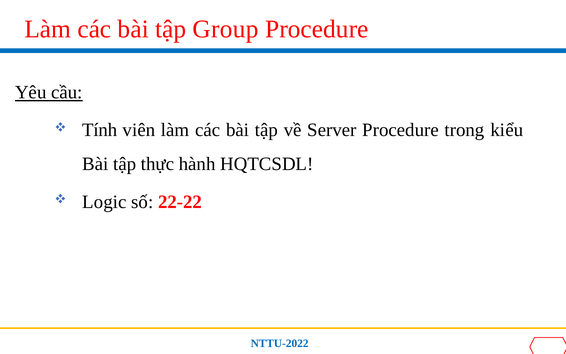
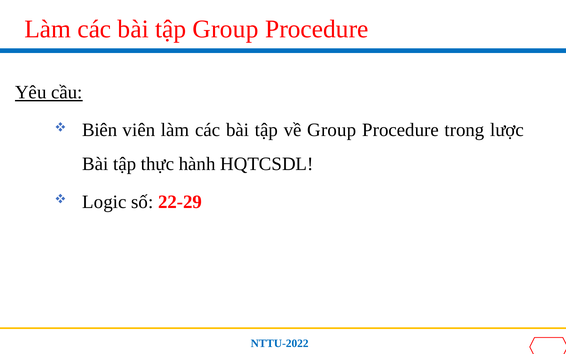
Tính: Tính -> Biên (100, 130)
về Server: Server -> Group (332, 130)
kiểu: kiểu -> lược (507, 130)
22-22: 22-22 -> 22-29 (180, 202)
